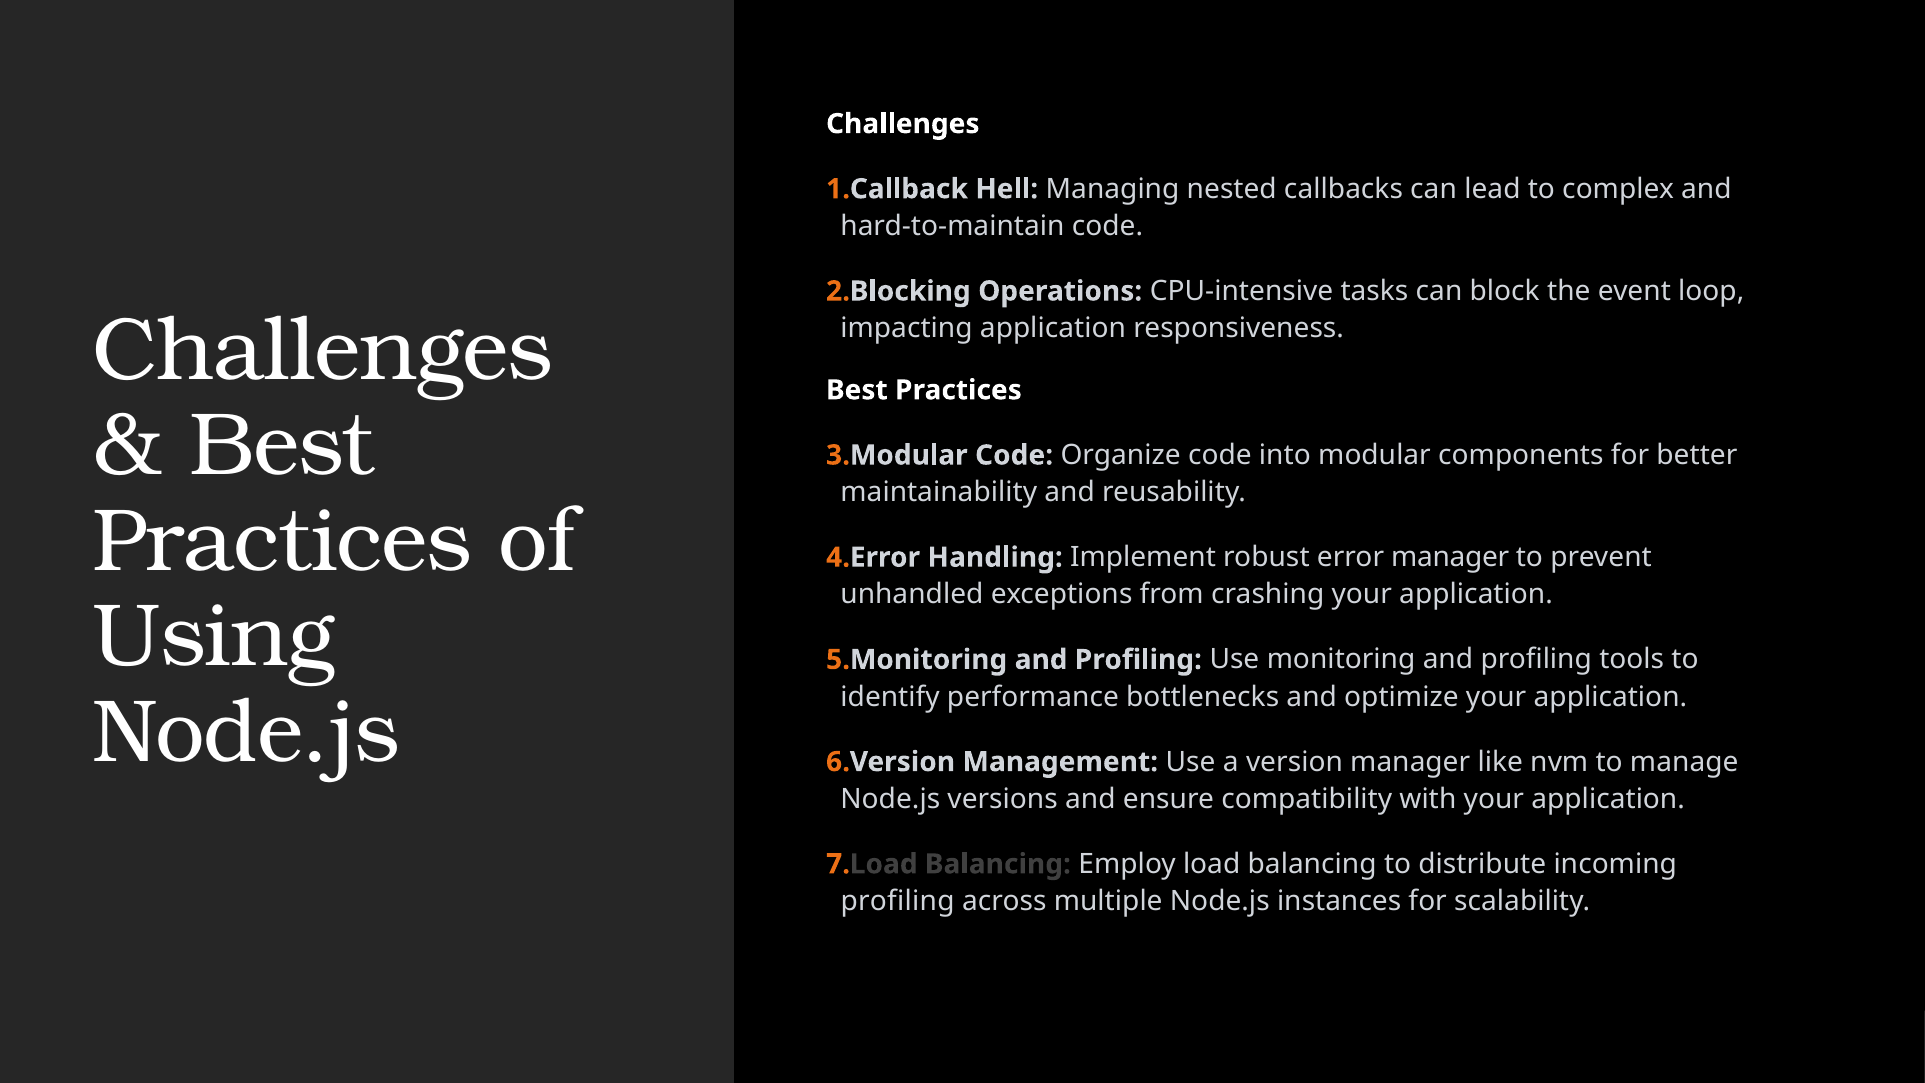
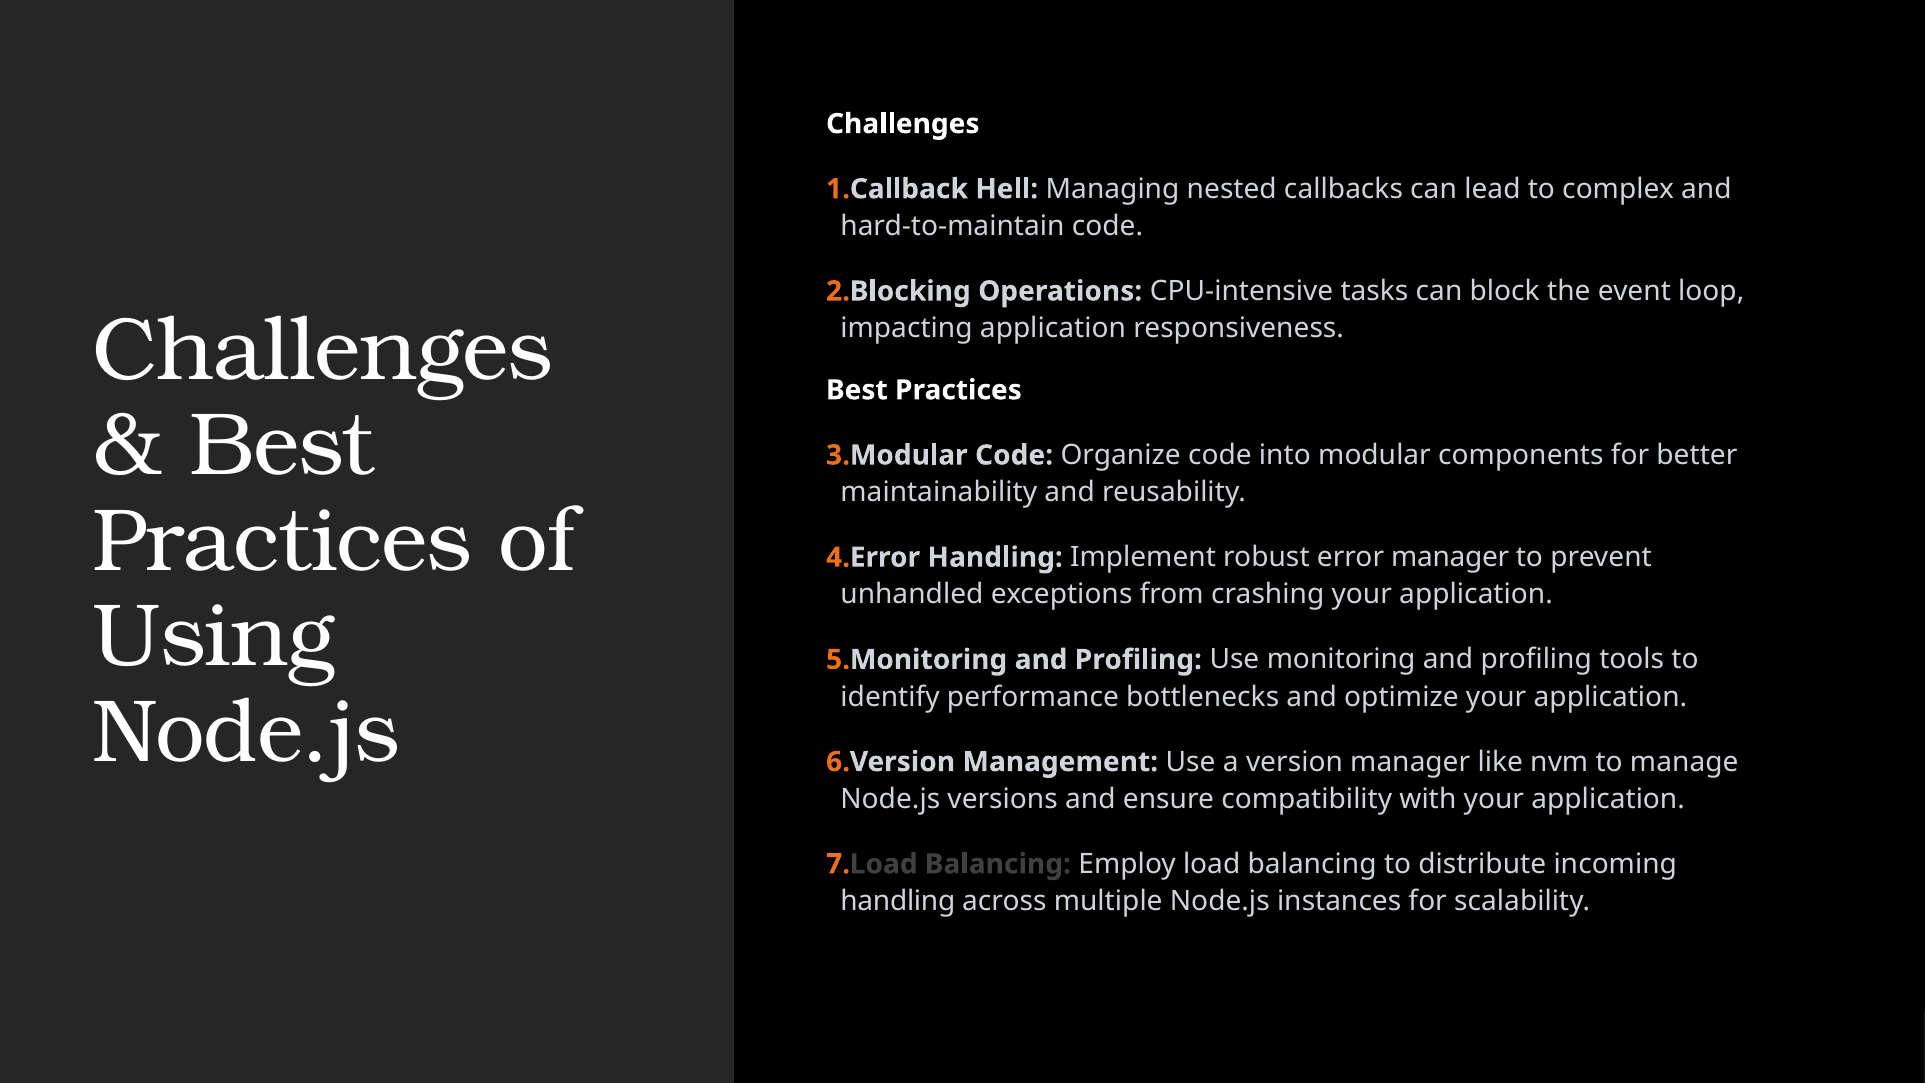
profiling: profiling -> handling (898, 901)
